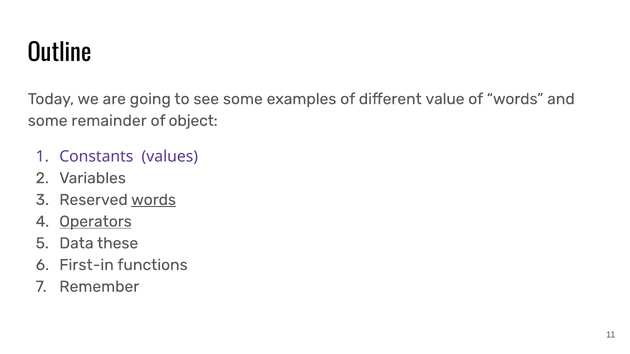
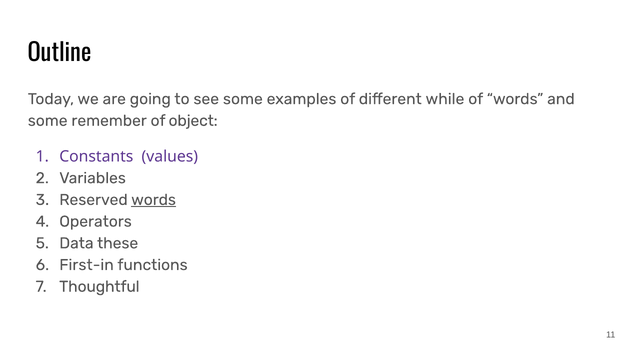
value: value -> while (445, 99)
remainder: remainder -> remember (109, 121)
Operators underline: present -> none (96, 222)
Remember: Remember -> Thoughtful (99, 287)
